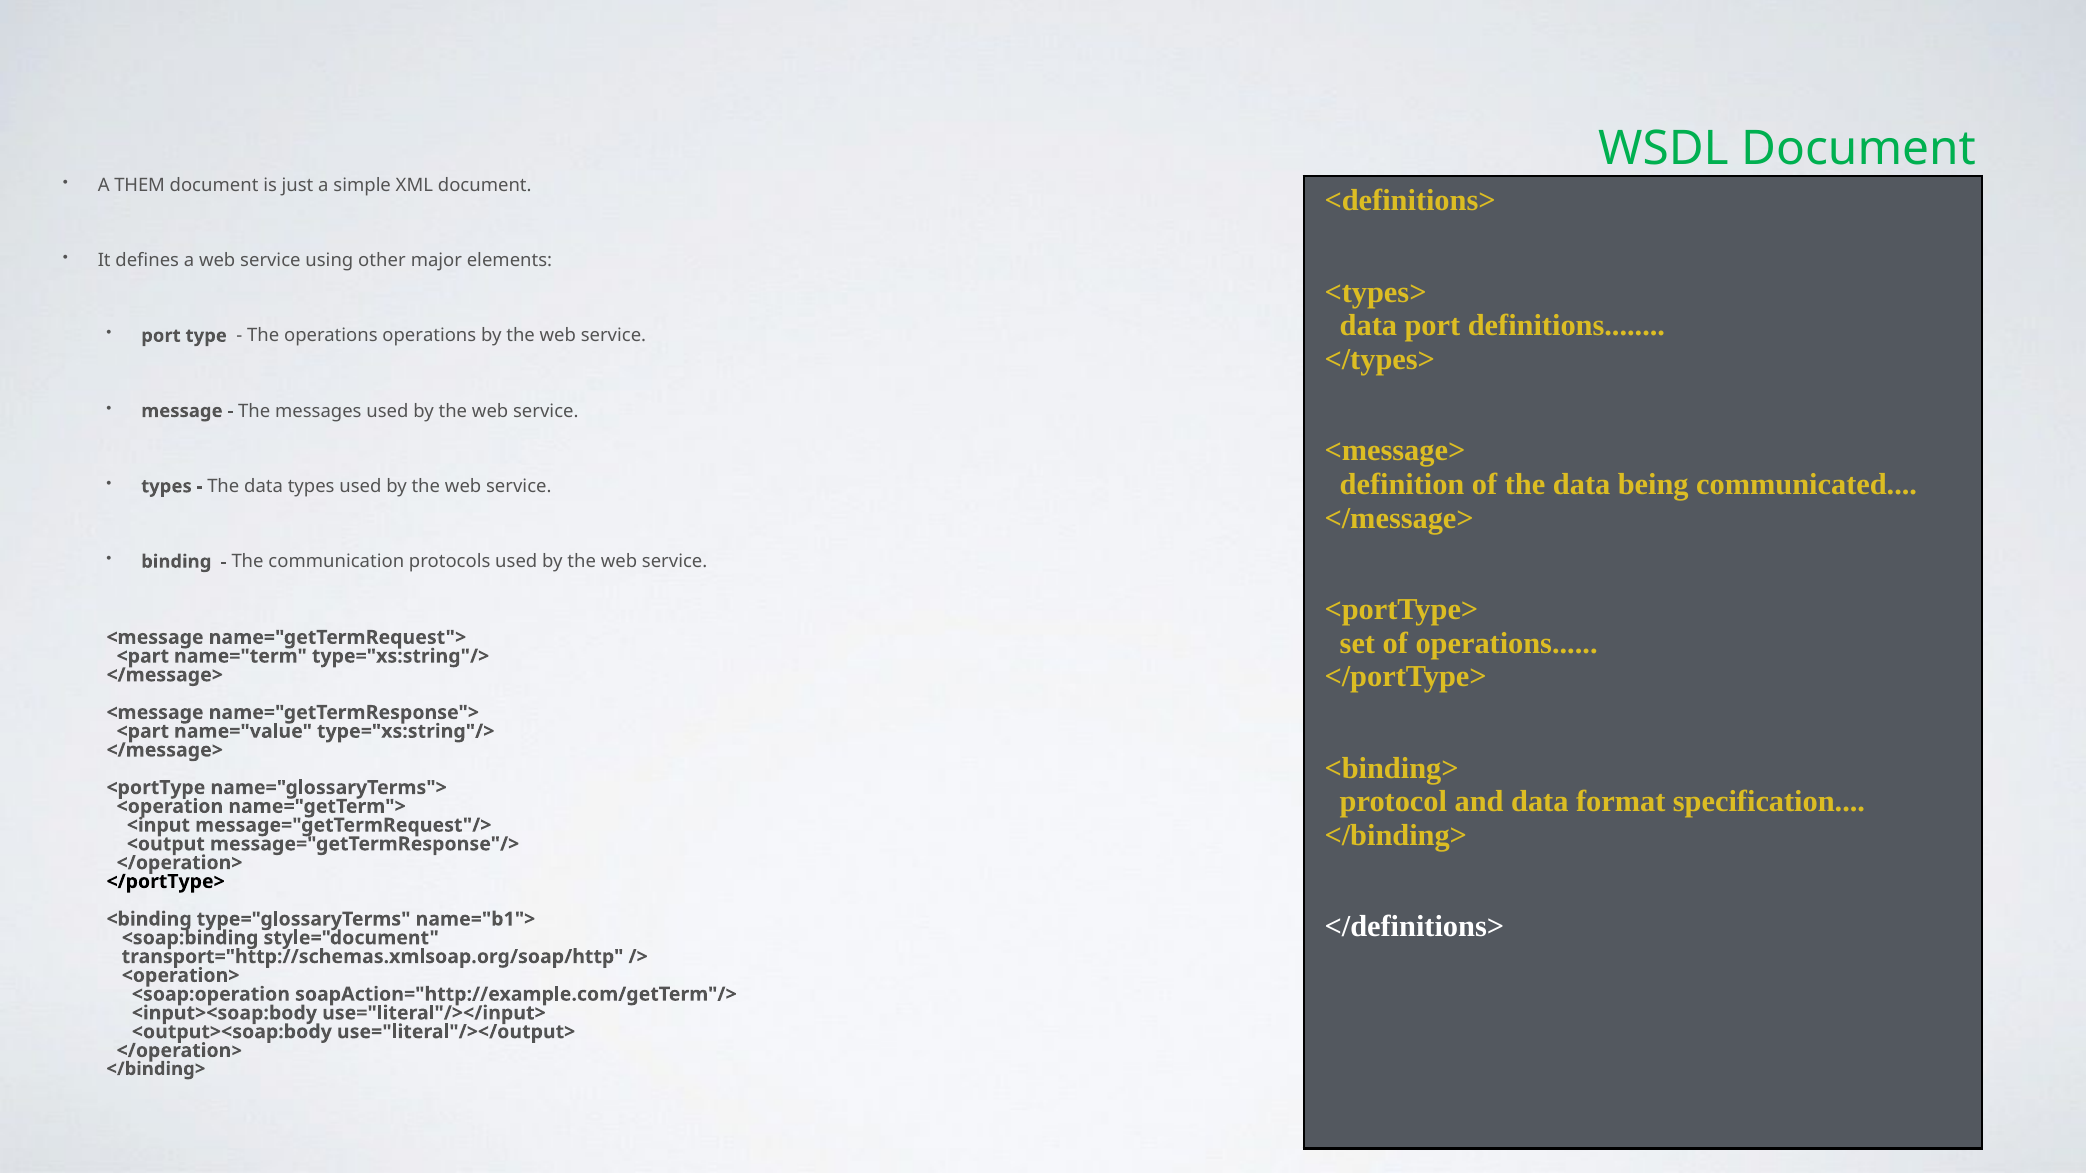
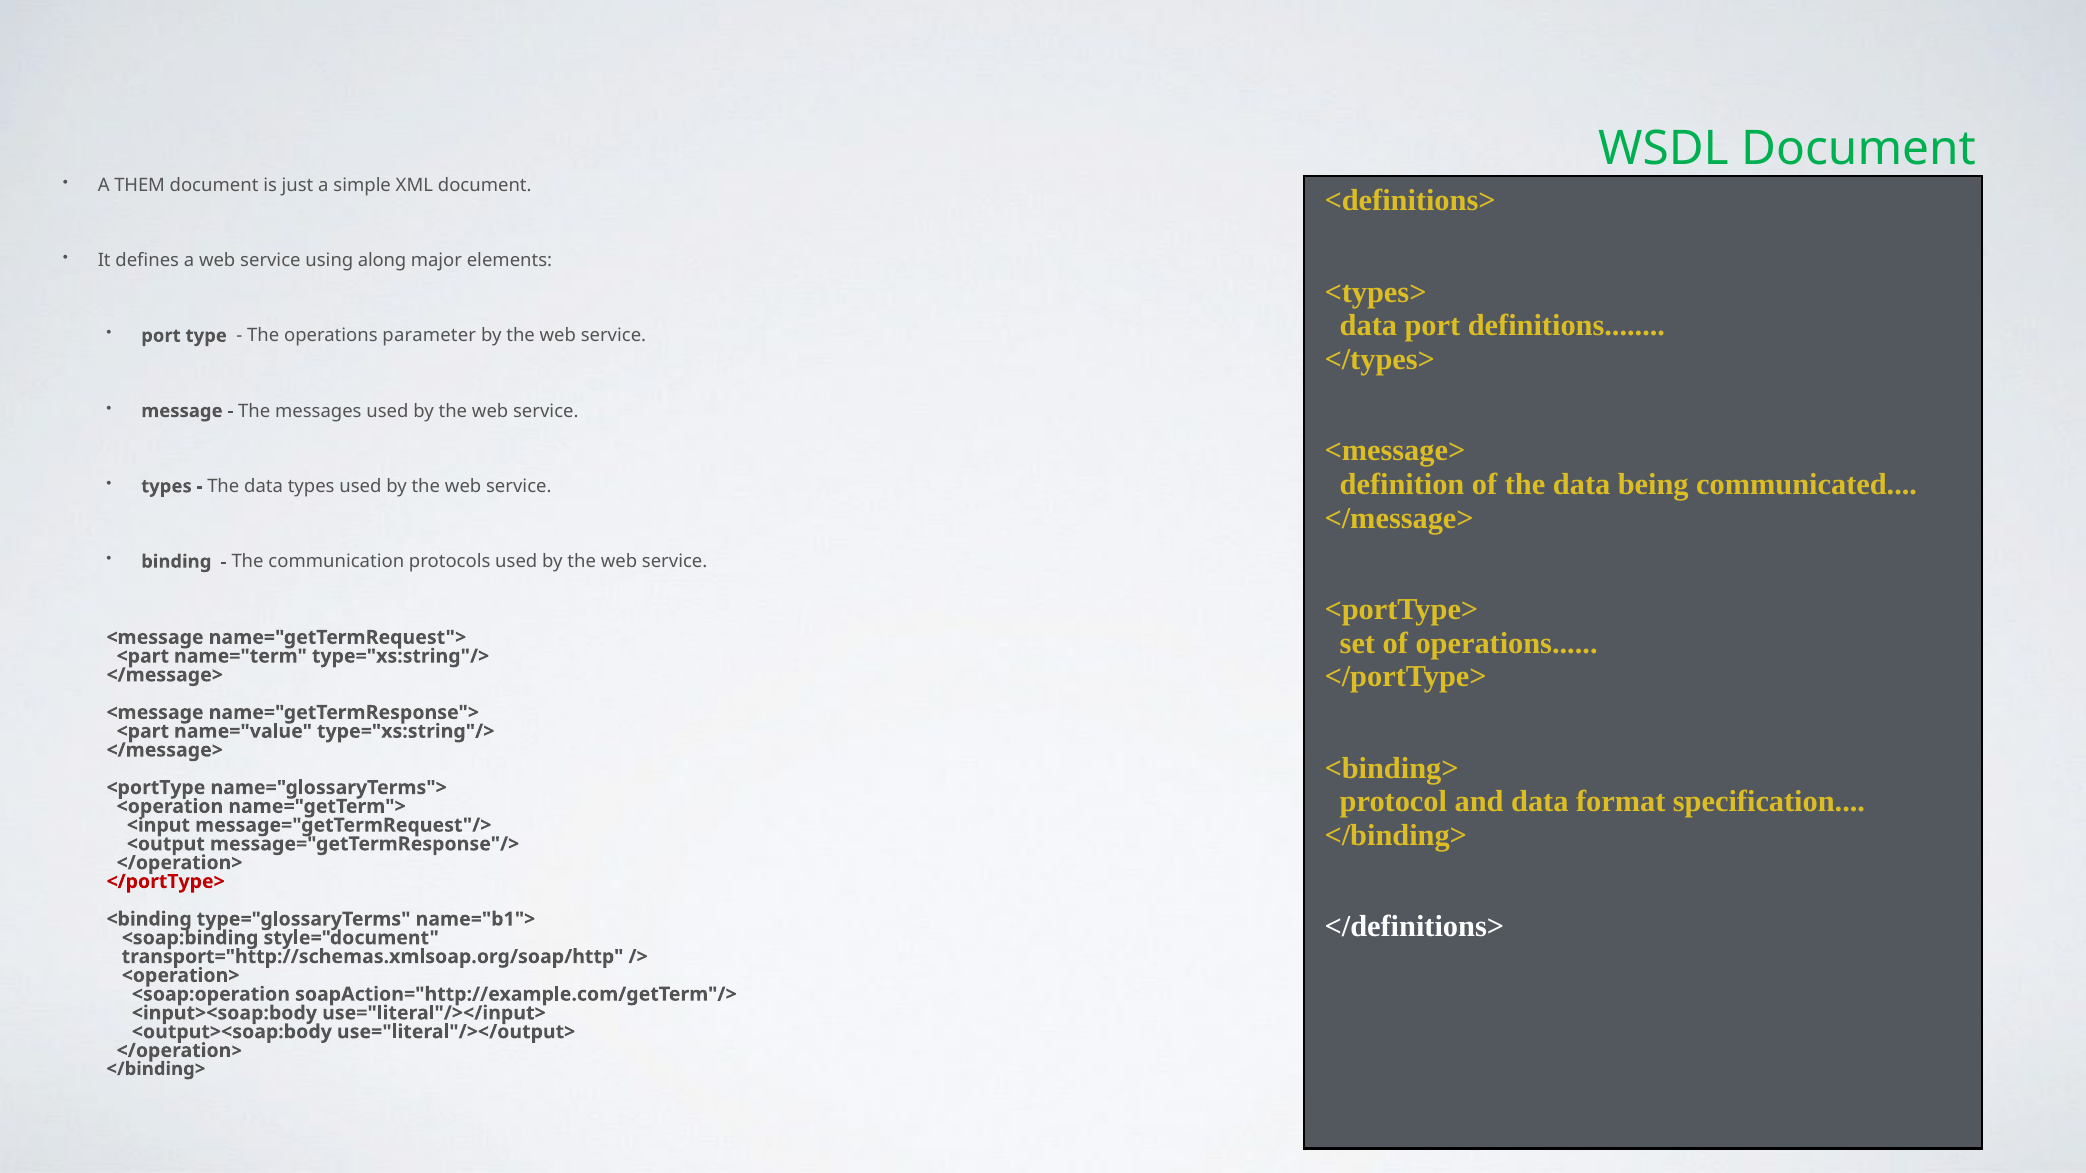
other: other -> along (382, 260)
operations operations: operations -> parameter (429, 336)
</portType> colour: black -> red (166, 882)
